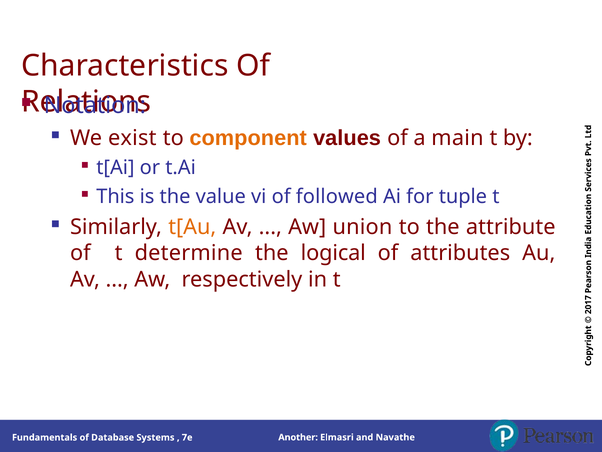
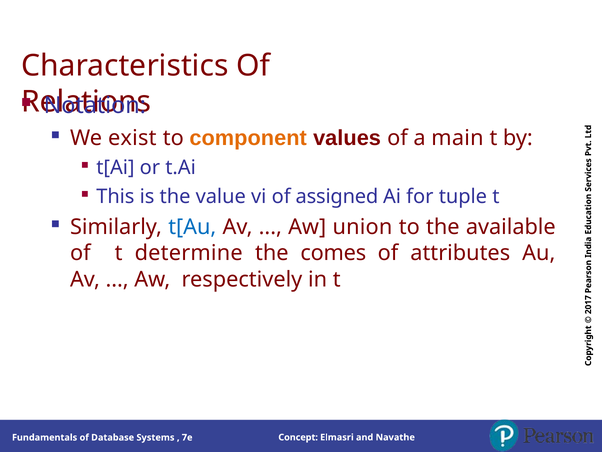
followed: followed -> assigned (337, 197)
t[Au colour: orange -> blue (192, 227)
attribute: attribute -> available (511, 227)
logical: logical -> comes (333, 253)
Another: Another -> Concept (298, 437)
